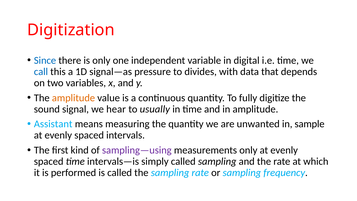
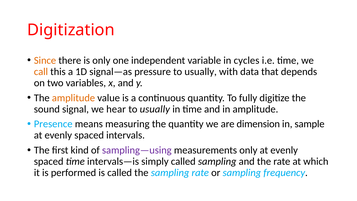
Since colour: blue -> orange (45, 60)
digital: digital -> cycles (247, 60)
call colour: blue -> orange (41, 72)
divides: divides -> usually (201, 72)
Assistant: Assistant -> Presence (53, 124)
unwanted: unwanted -> dimension (258, 124)
